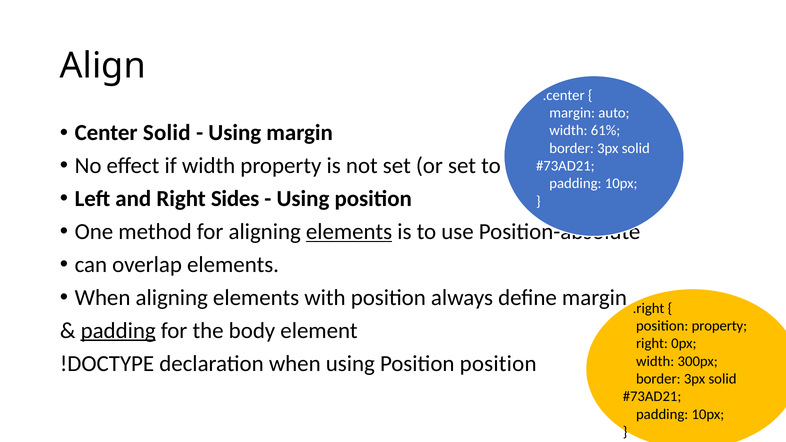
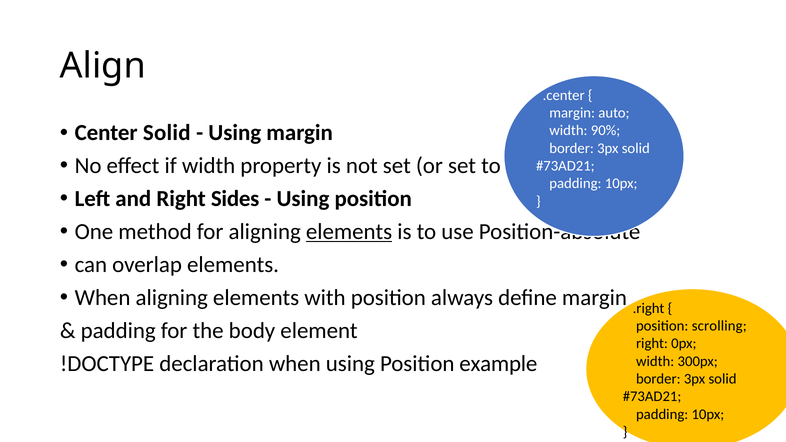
61%: 61% -> 90% (606, 131)
position property: property -> scrolling (719, 326)
padding underline: present -> none (118, 331)
Position position: position -> example (498, 364)
